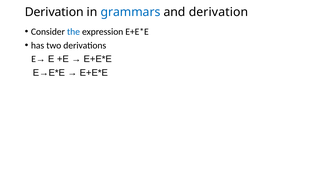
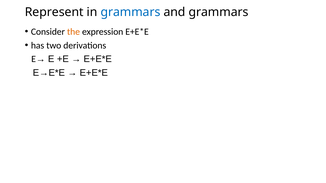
Derivation: Derivation -> Represent (54, 12)
and derivation: derivation -> grammars (219, 12)
the colour: blue -> orange (73, 32)
